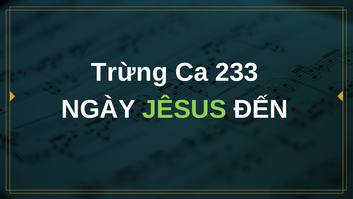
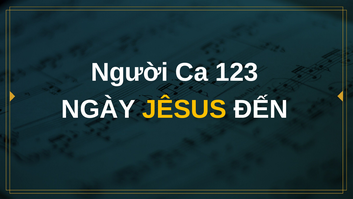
Trừng: Trừng -> Người (130, 72)
233: 233 -> 123 (237, 72)
JÊSUS colour: light green -> yellow (184, 109)
